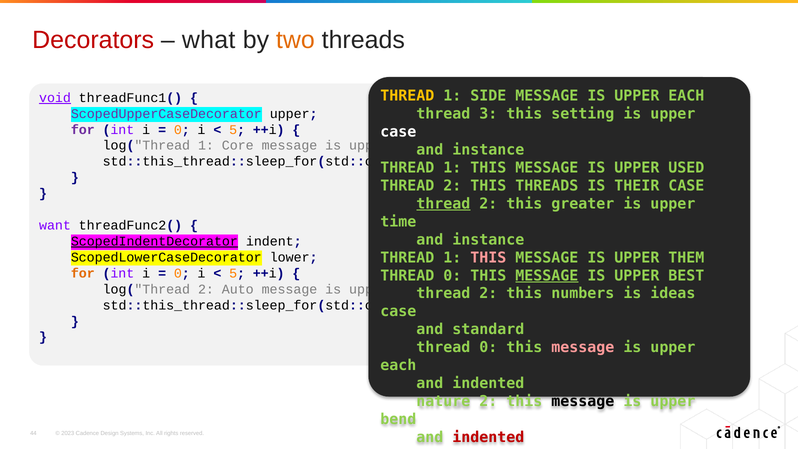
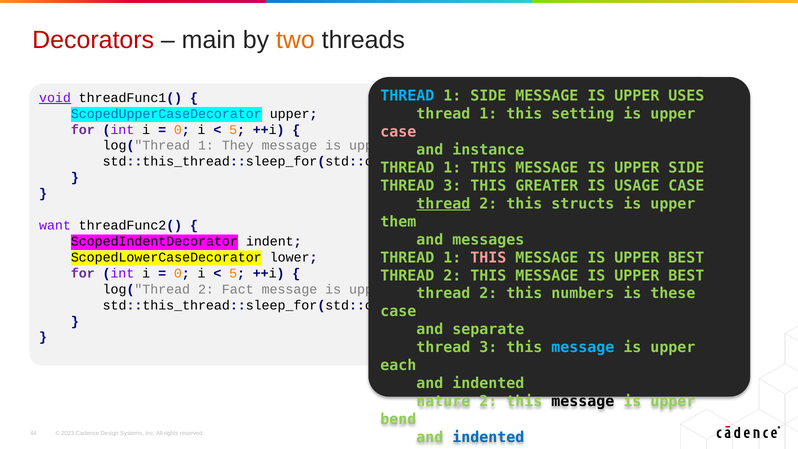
what: what -> main (209, 40)
THREAD colour: yellow -> light blue (407, 96)
EACH: EACH -> USES (686, 96)
3: 3 -> 1 (488, 114)
ScopedUpperCaseDecorator colour: purple -> blue (166, 114)
case colour: white -> pink (398, 132)
Core: Core -> They (238, 146)
UPPER USED: USED -> SIDE (686, 168)
2: 2 -> 3 (452, 186)
THIS THREADS: THREADS -> GREATER (547, 186)
THEIR: THEIR -> USAGE (637, 186)
greater: greater -> structs (583, 204)
time: time -> them (398, 222)
instance: instance -> messages (488, 240)
ScopedIndentDecorator underline: present -> none (154, 241)
THEM: THEM -> BEST (686, 258)
for colour: orange -> purple (83, 273)
0: 0 -> 2 (452, 275)
MESSAGE underline: present -> none (547, 275)
Auto: Auto -> Fact (238, 289)
ideas: ideas -> these (673, 293)
standard: standard -> separate (488, 329)
0: 0 -> 3 (488, 347)
message colour: pink -> light blue (583, 347)
indented colour: red -> blue (488, 437)
